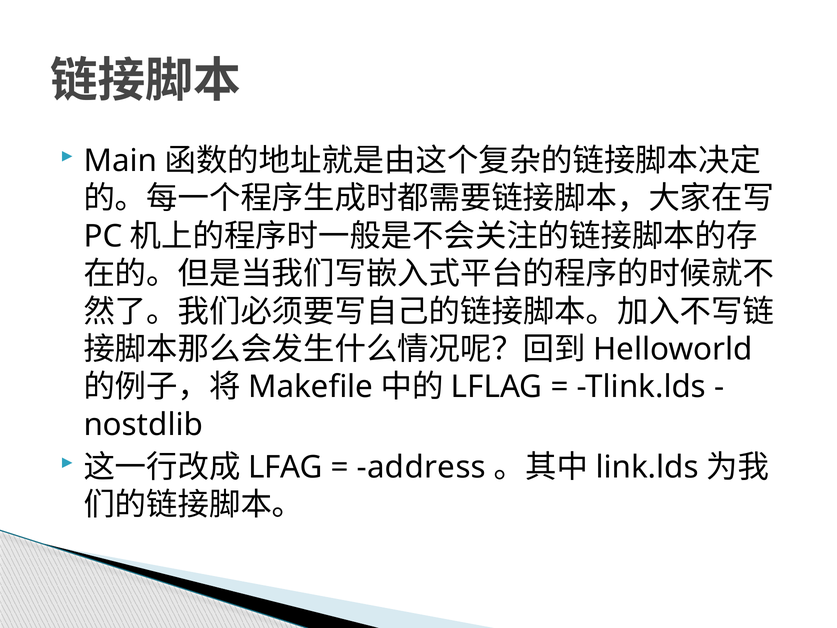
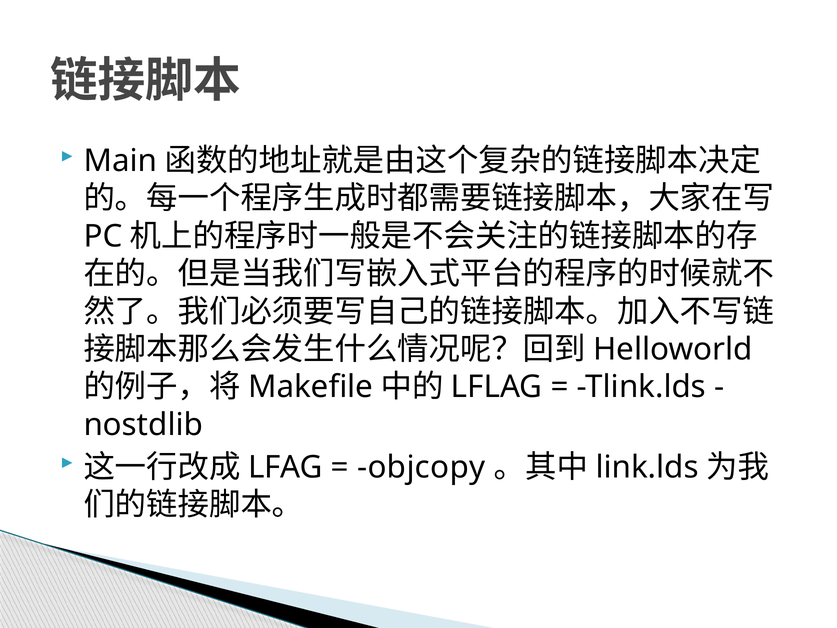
address: address -> objcopy (421, 467)
